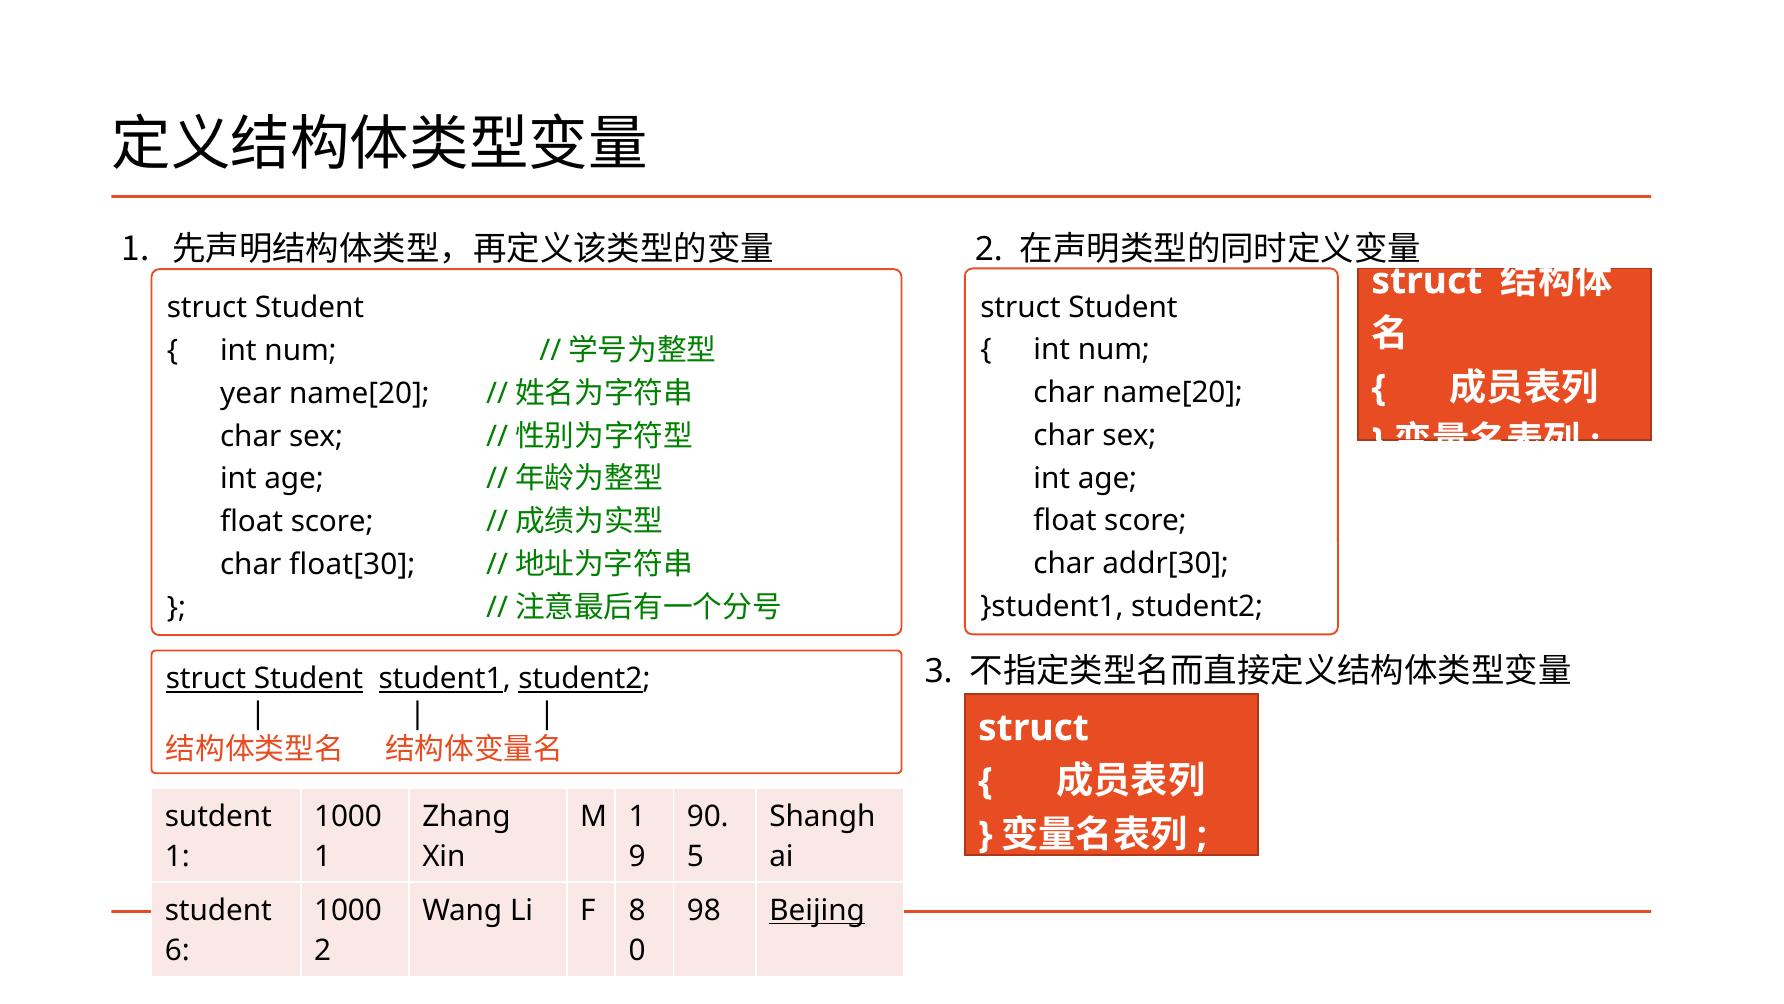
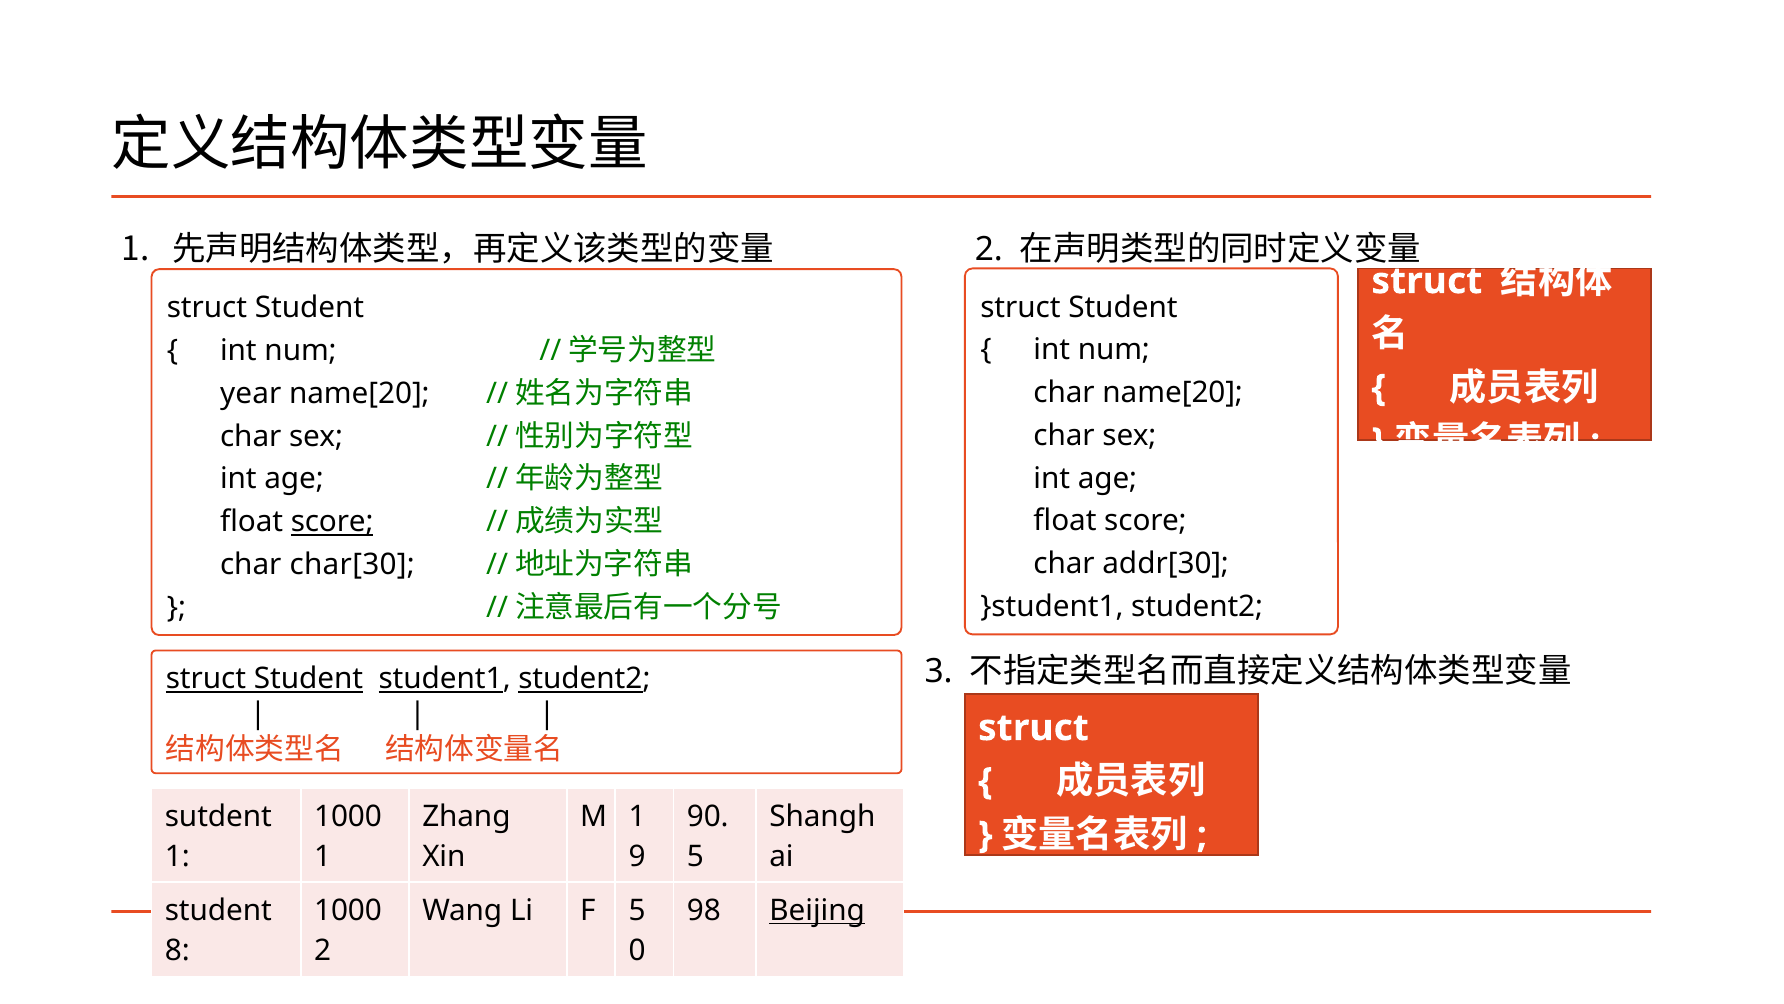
score underline: none -> present (332, 522)
float[30: float[30 -> char[30 (352, 564)
F 8: 8 -> 5 (637, 910)
6: 6 -> 8 (177, 951)
